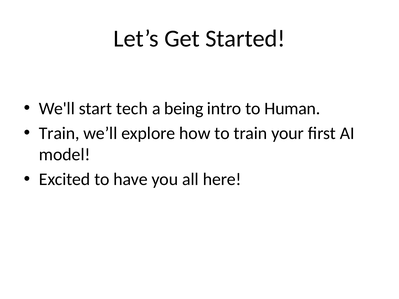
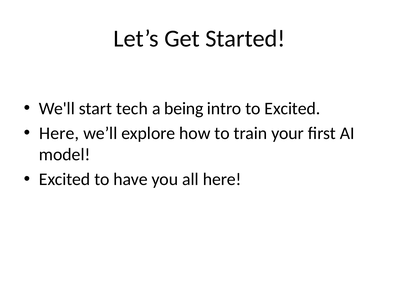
to Human: Human -> Excited (292, 109)
Train: Train -> Here (59, 133)
